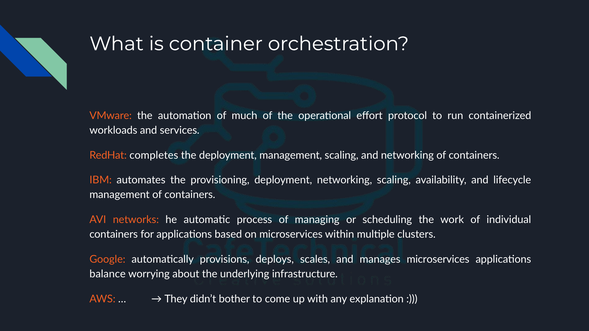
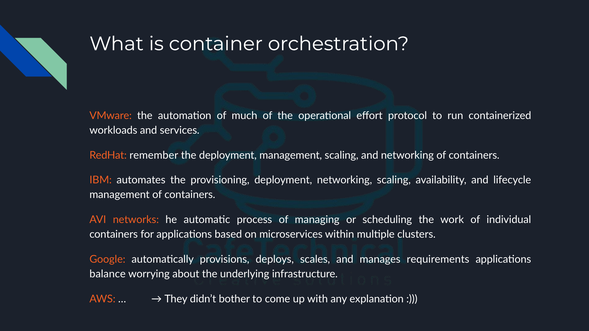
completes: completes -> remember (154, 156)
manages microservices: microservices -> requirements (438, 260)
